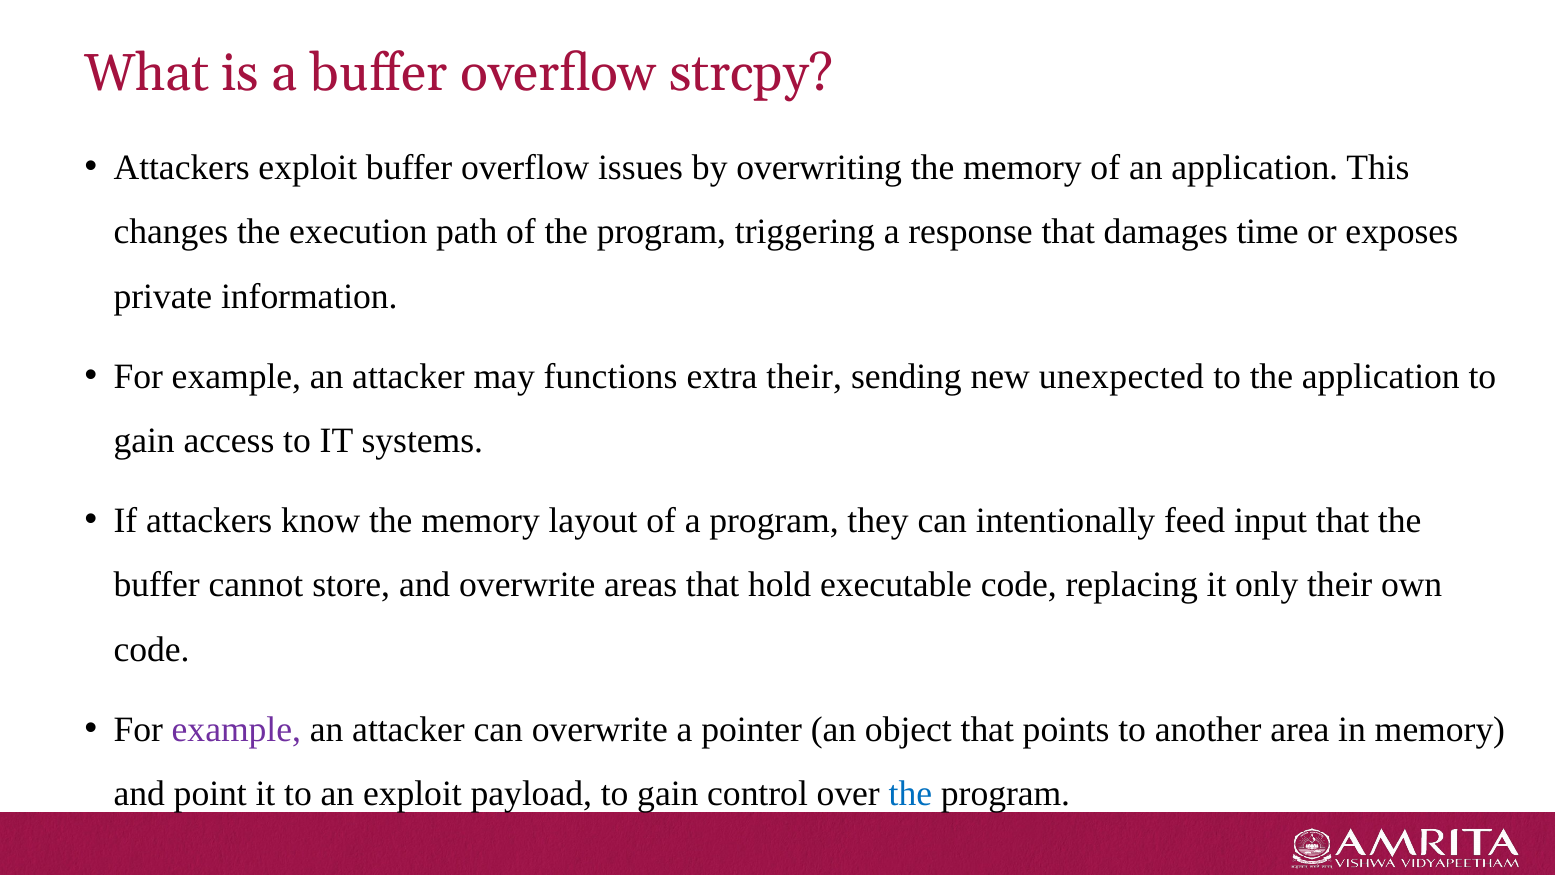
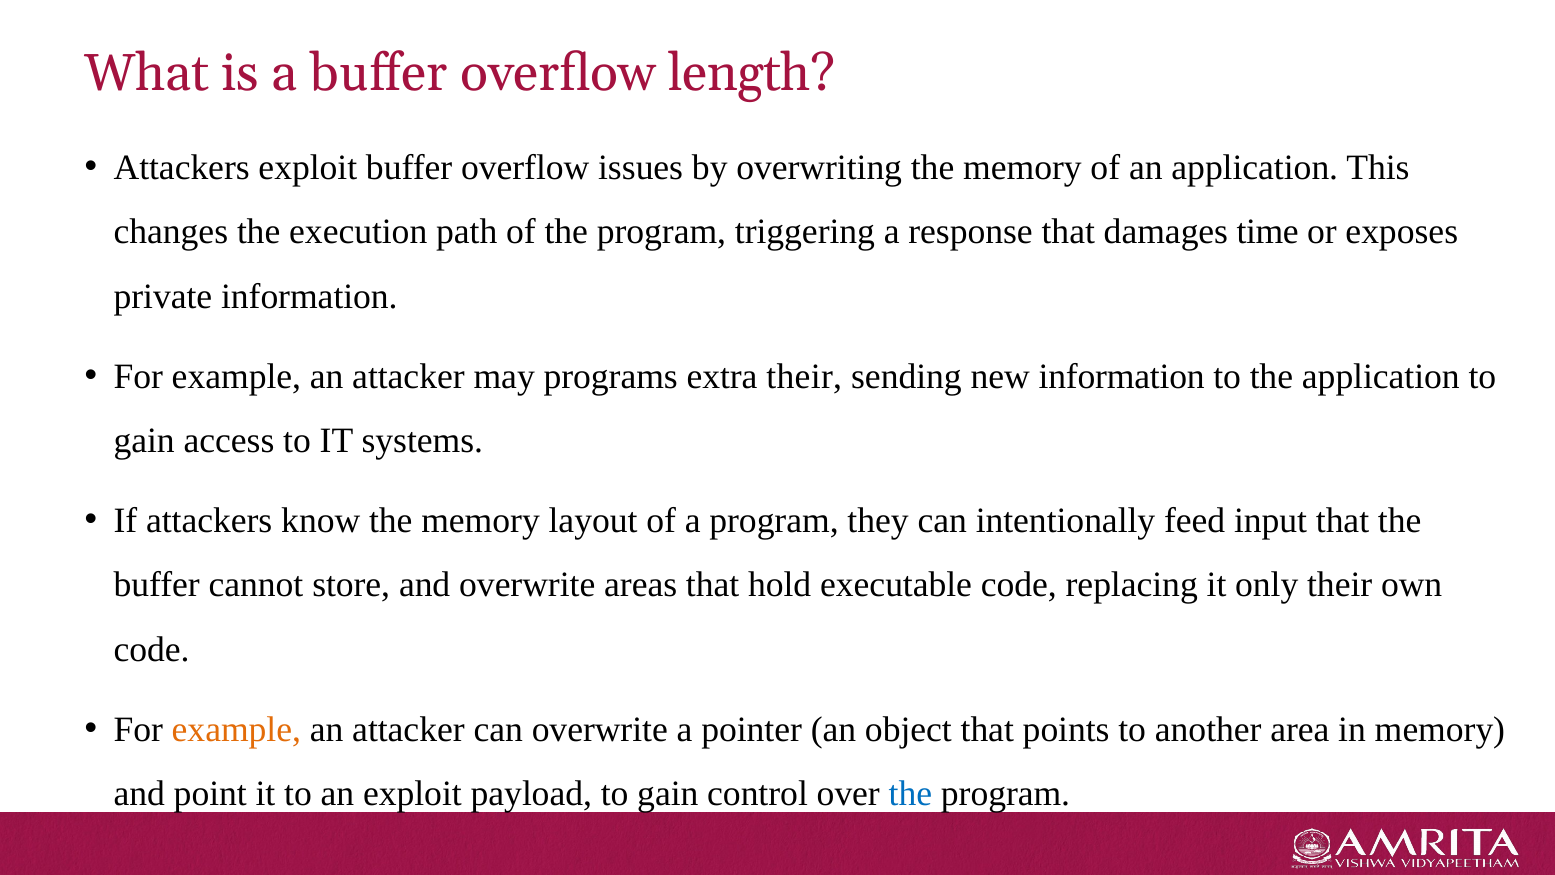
strcpy: strcpy -> length (752, 74)
functions: functions -> programs (611, 376)
new unexpected: unexpected -> information (1122, 376)
example colour: purple -> orange (236, 729)
